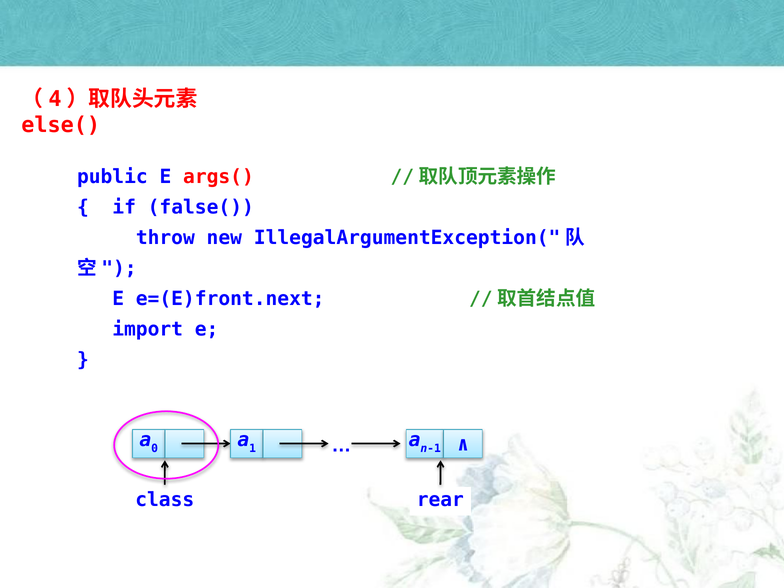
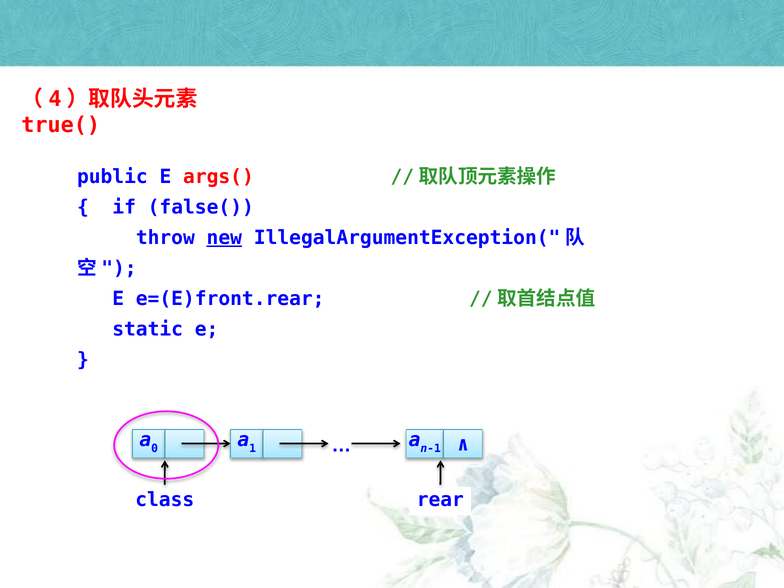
else(: else( -> true( (61, 125)
new underline: none -> present (224, 238)
e=(E)front.next: e=(E)front.next -> e=(E)front.rear (230, 299)
import: import -> static (148, 329)
